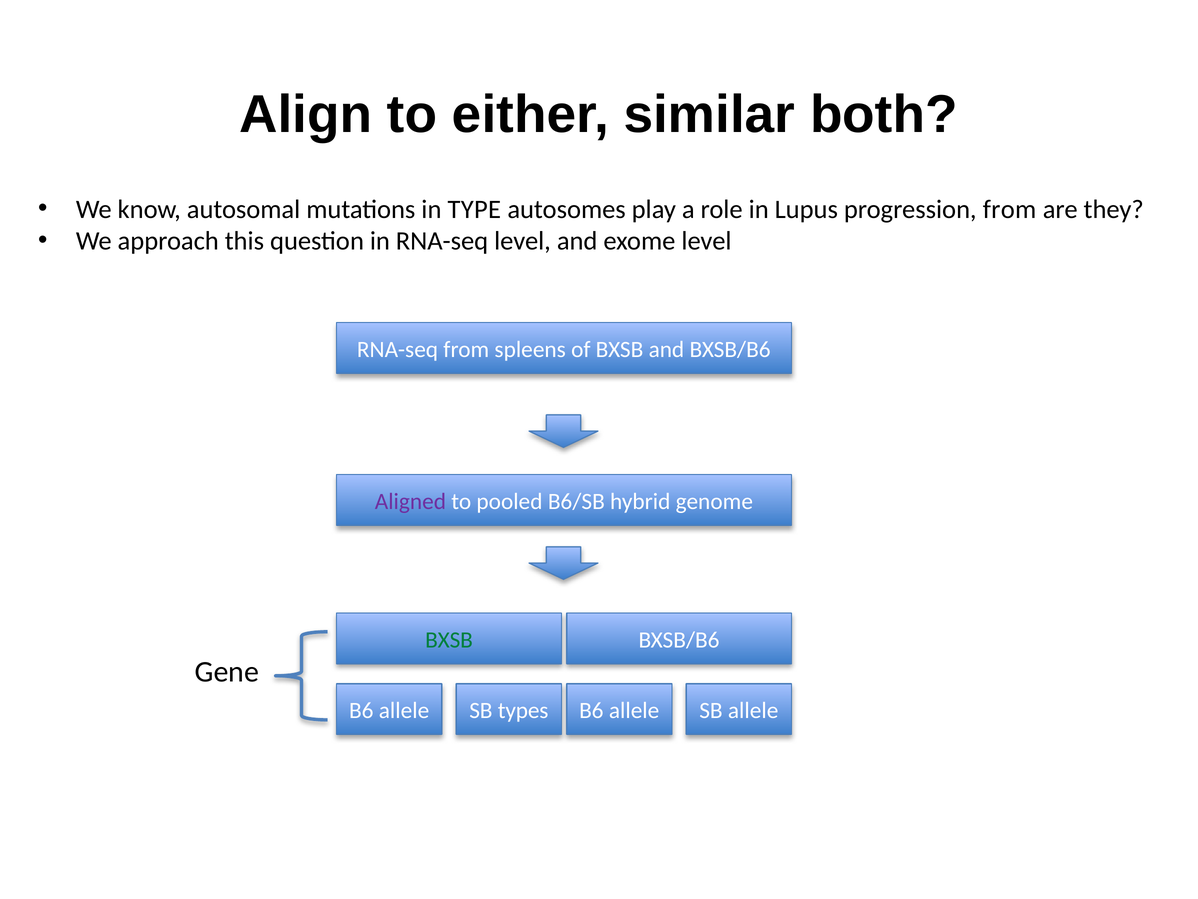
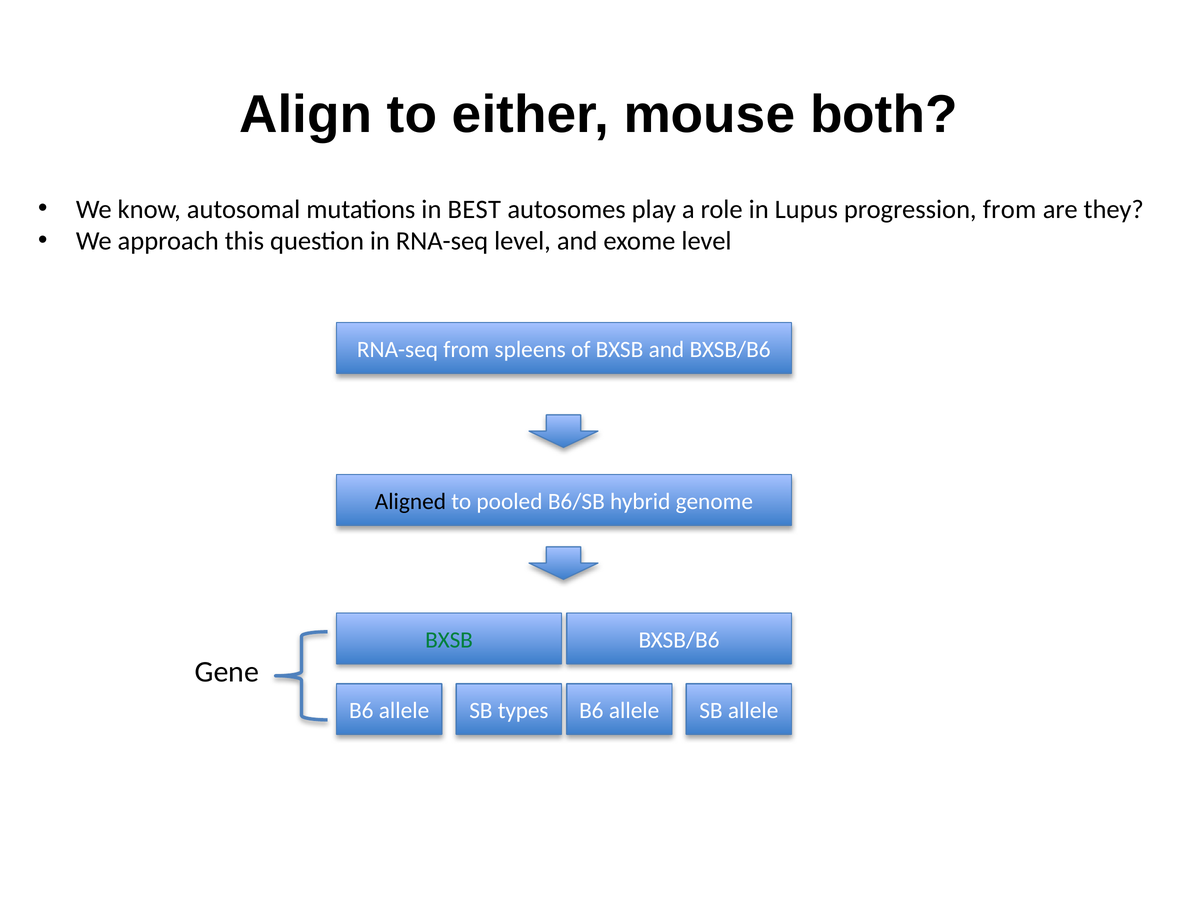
similar: similar -> mouse (709, 115)
TYPE: TYPE -> BEST (474, 209)
Aligned colour: purple -> black (410, 501)
